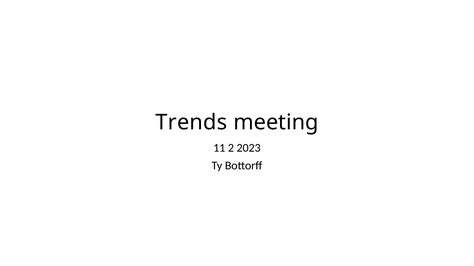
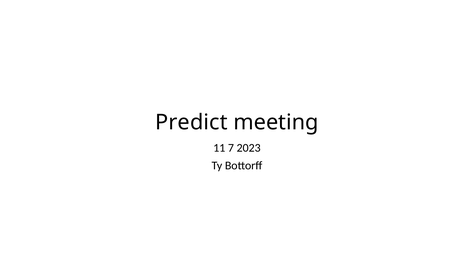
Trends: Trends -> Predict (191, 123)
2: 2 -> 7 (231, 148)
